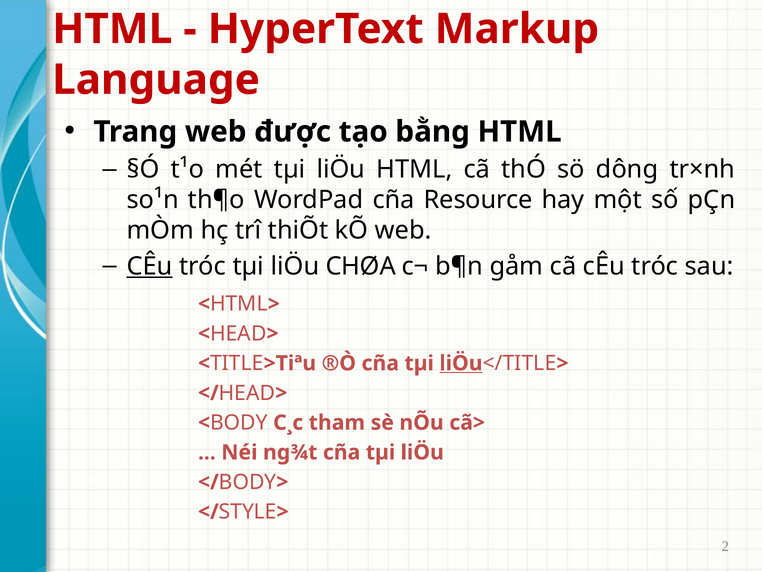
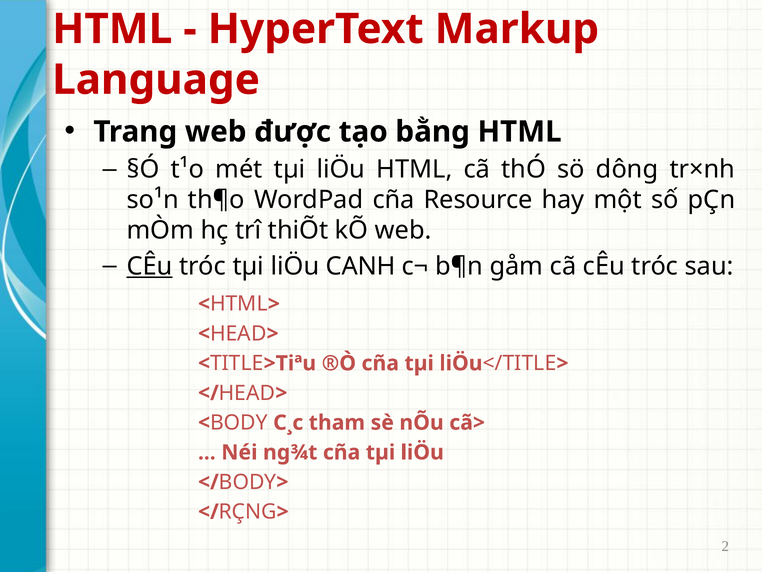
CHØA: CHØA -> CANH (361, 266)
liÖu underline: present -> none (461, 363)
STYLE: STYLE -> RÇNG (248, 511)
